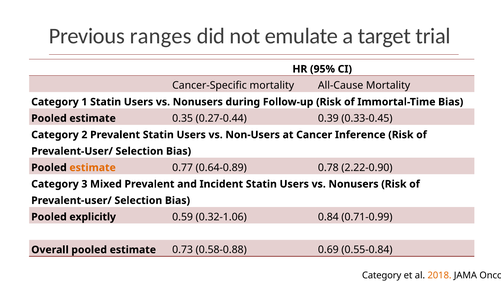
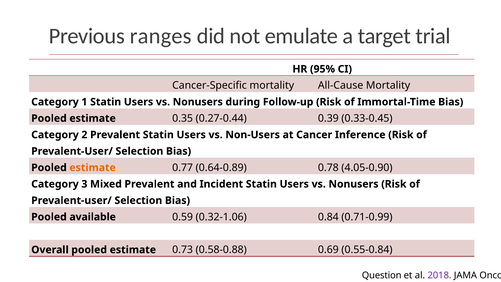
2.22-0.90: 2.22-0.90 -> 4.05-0.90 (367, 168)
explicitly: explicitly -> available (93, 217)
Category: Category -> Question (382, 275)
2018 colour: orange -> purple (439, 275)
